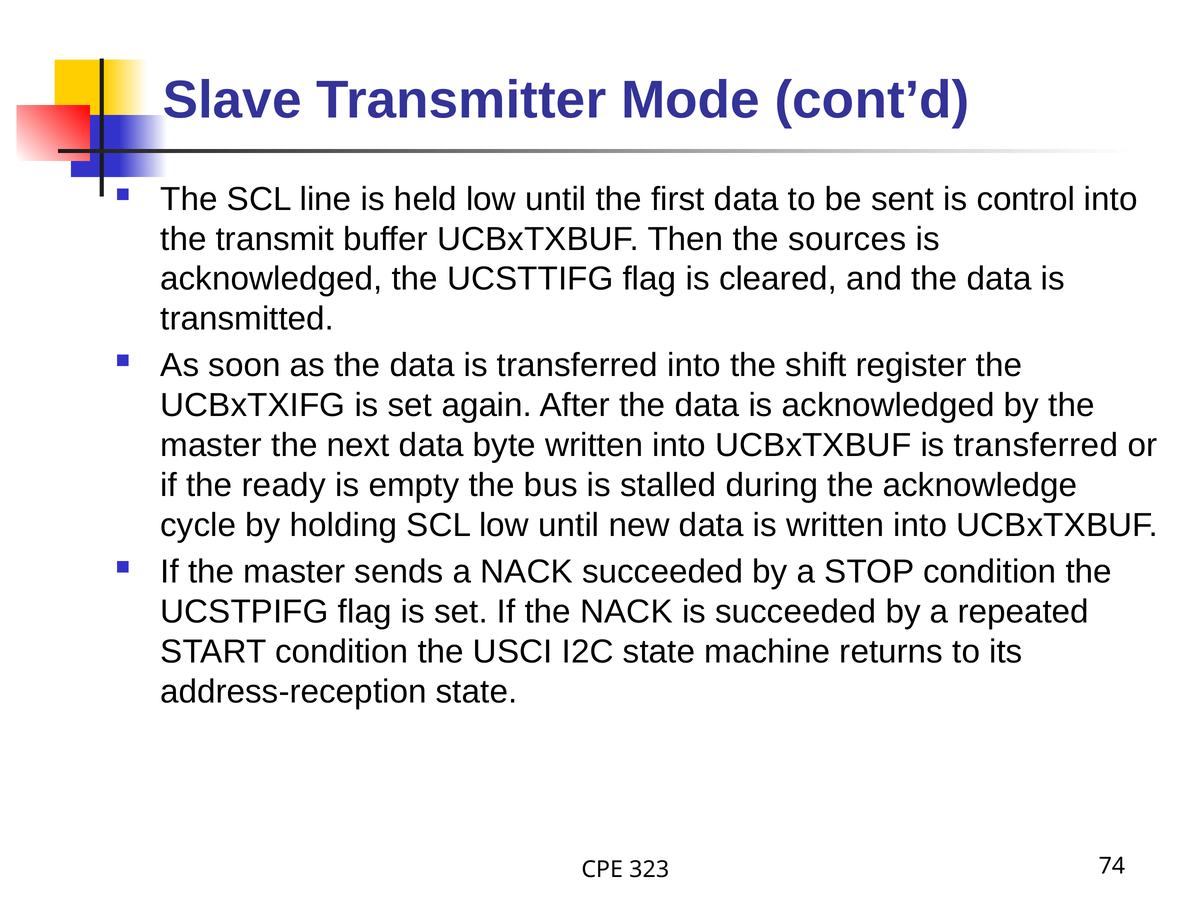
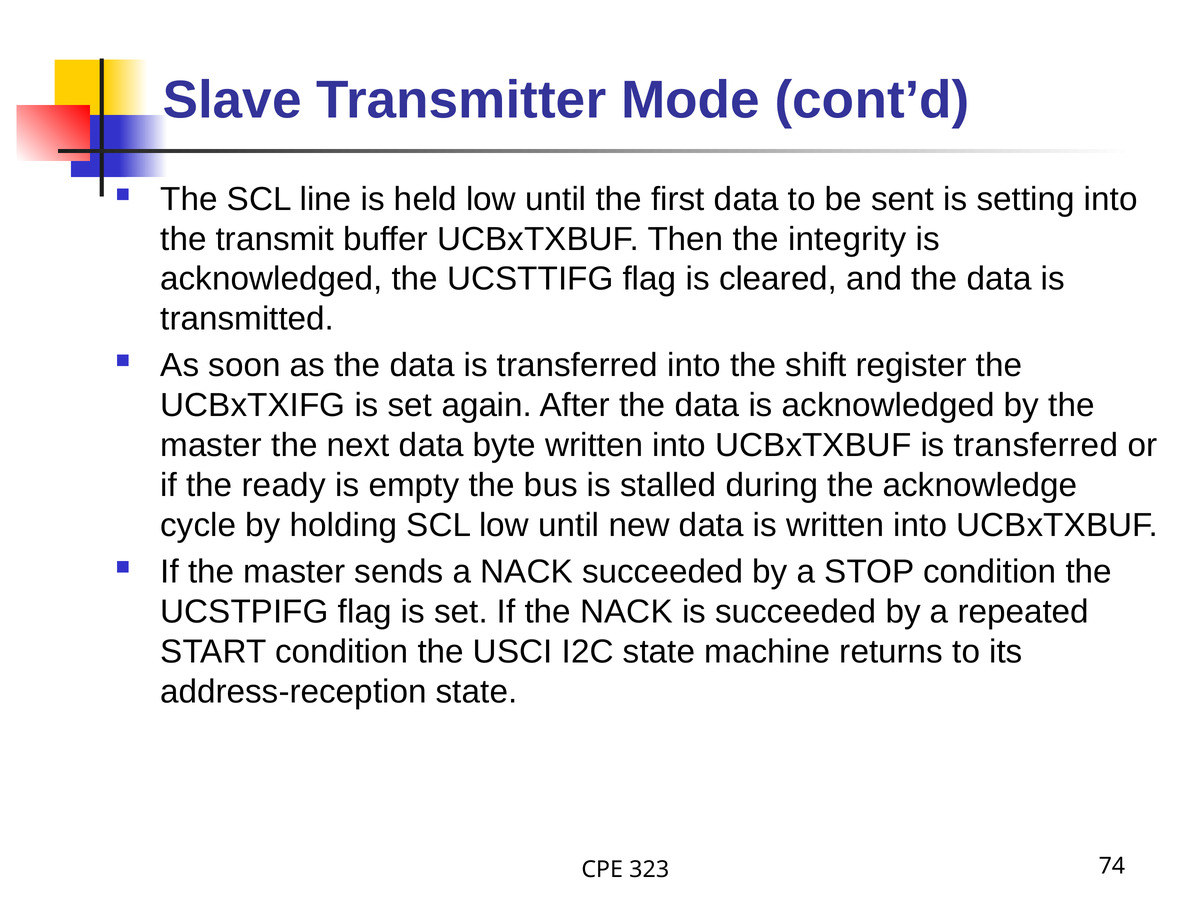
control: control -> setting (1026, 199)
sources: sources -> integrity (847, 239)
